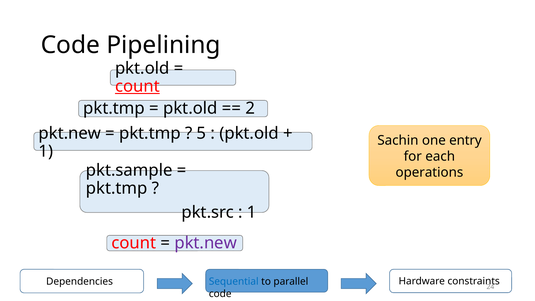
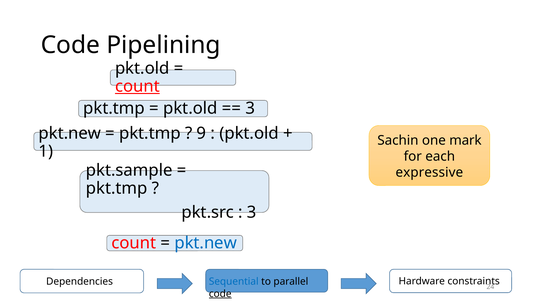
2: 2 -> 3 (250, 108)
5: 5 -> 9 (201, 133)
entry: entry -> mark (465, 140)
operations: operations -> expressive (429, 172)
1: 1 -> 3 (252, 212)
pkt.new colour: purple -> blue (206, 243)
code underline: none -> present (220, 294)
